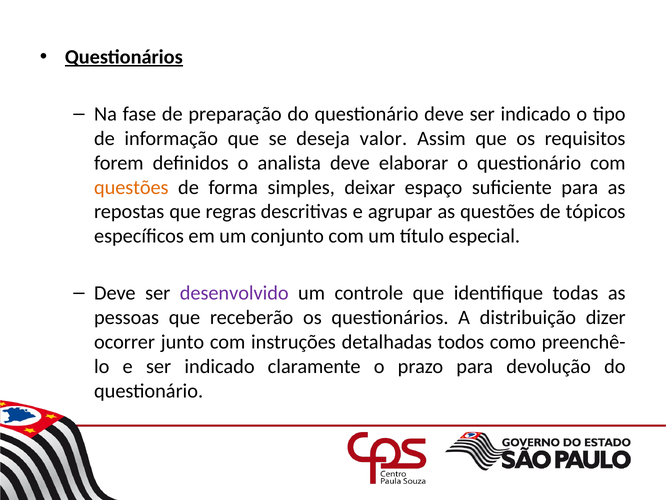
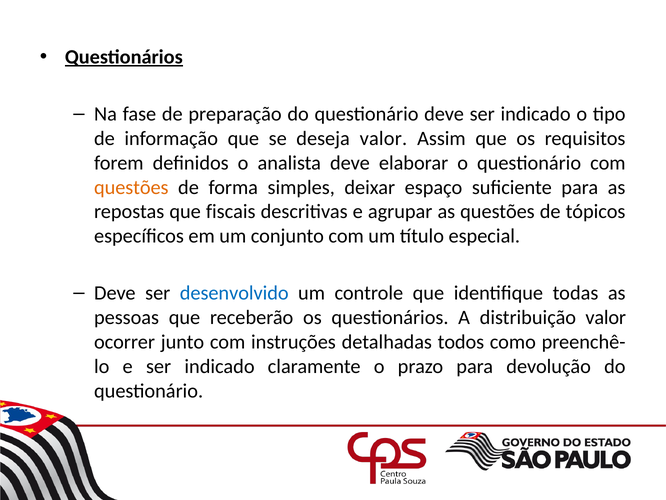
regras: regras -> fiscais (231, 212)
desenvolvido colour: purple -> blue (234, 293)
distribuição dizer: dizer -> valor (606, 317)
